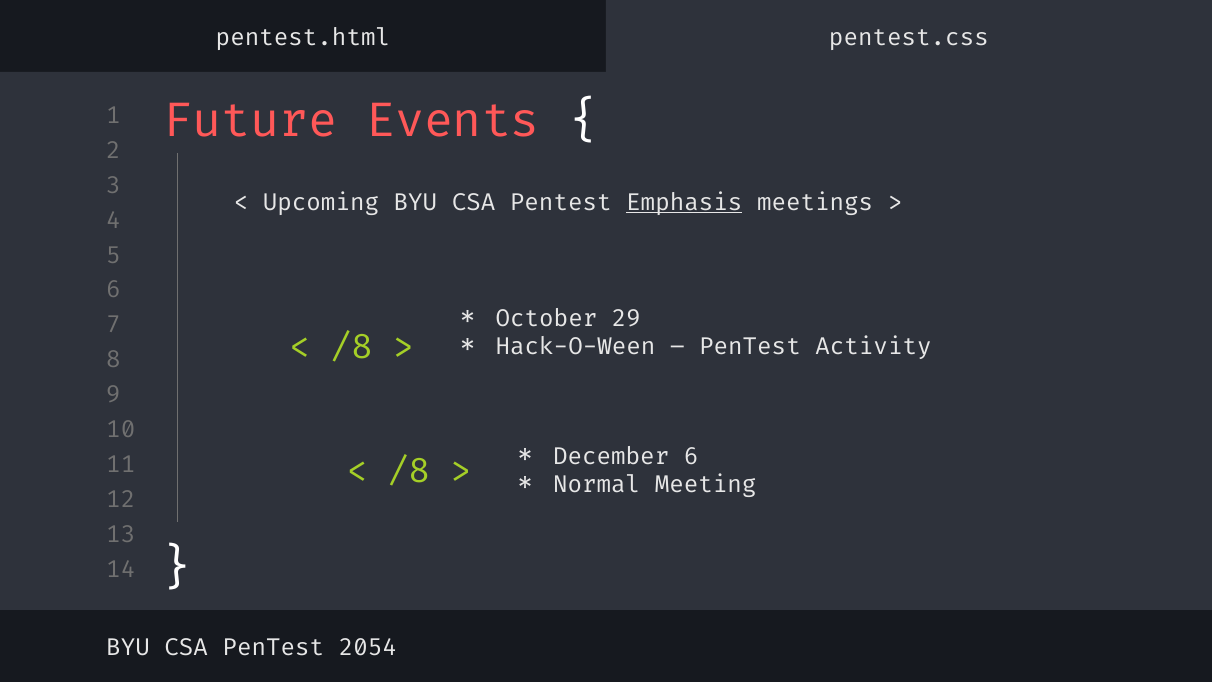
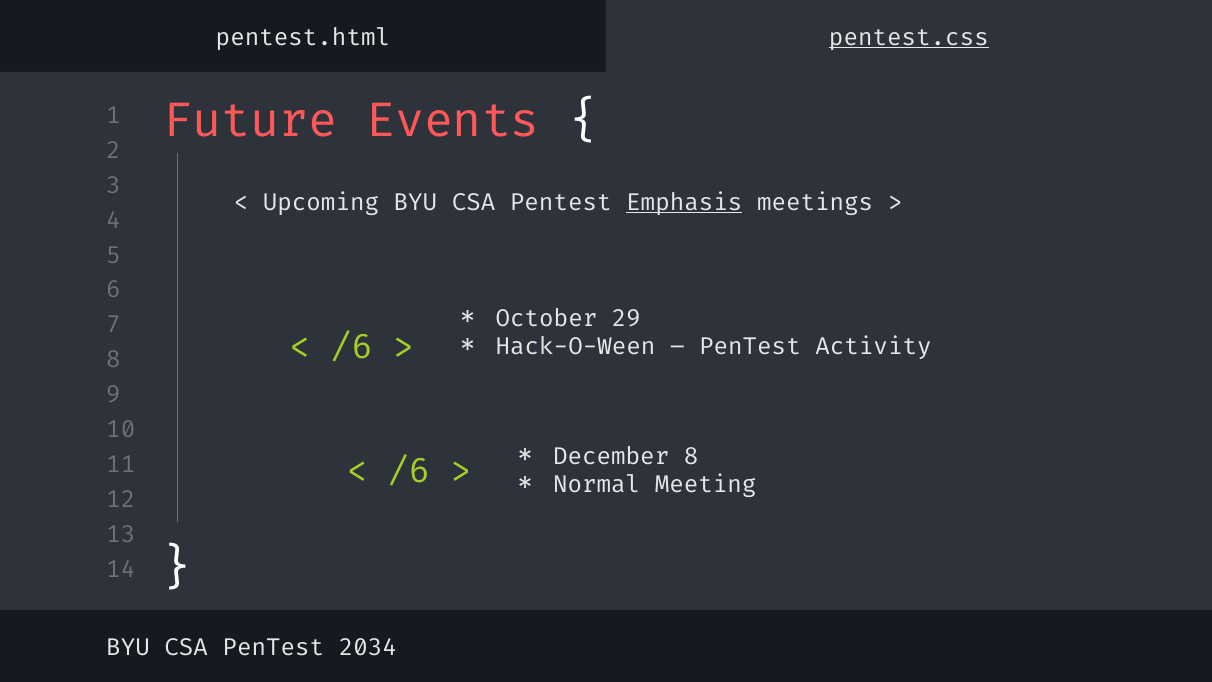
pentest.css underline: none -> present (909, 38)
/8: /8 -> /6 (351, 347)
December 6: 6 -> 8 (691, 457)
/8: /8 -> /6 (409, 472)
2054: 2054 -> 2034 (368, 648)
